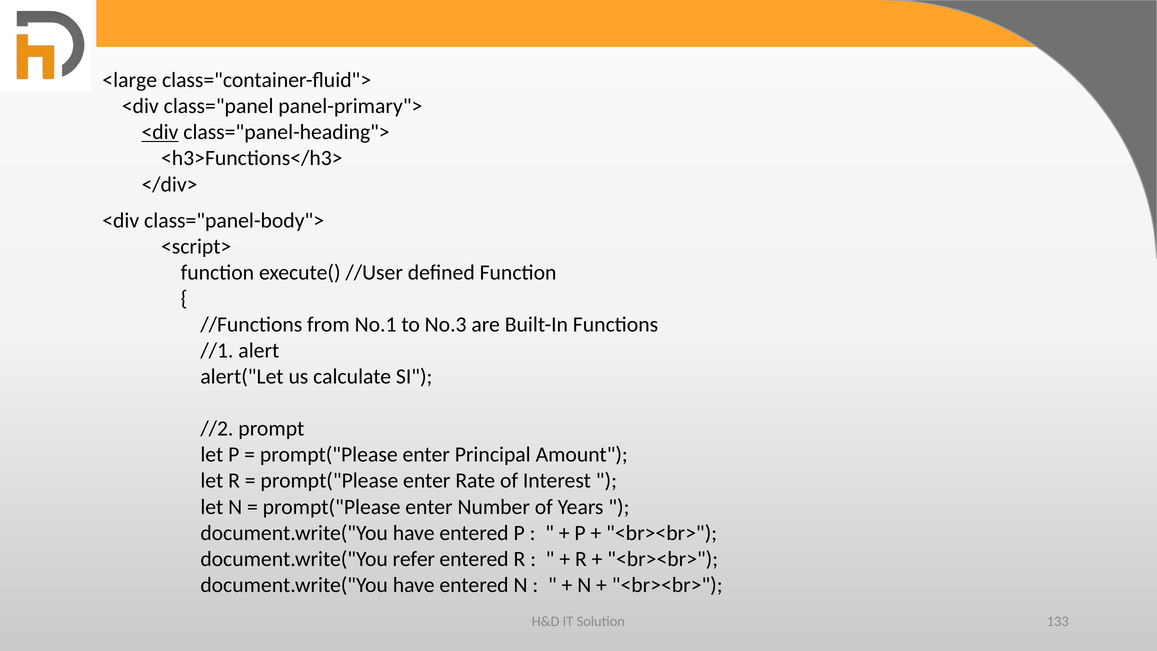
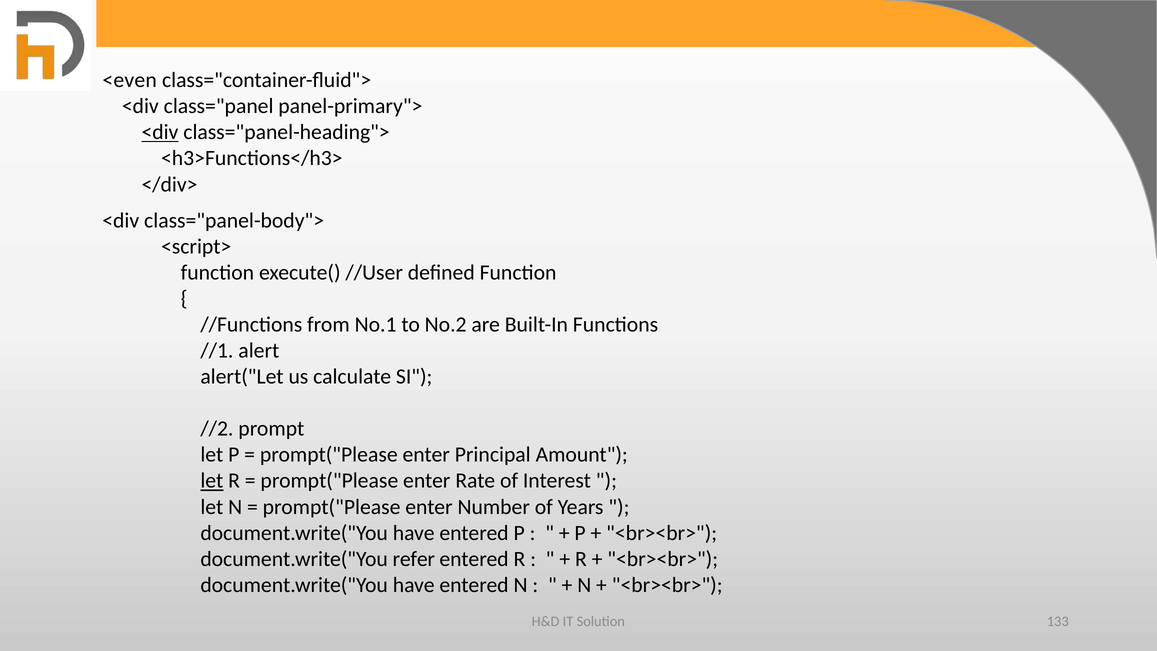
<large: <large -> <even (130, 80)
No.3: No.3 -> No.2 (446, 324)
let underline: none -> present (212, 481)
